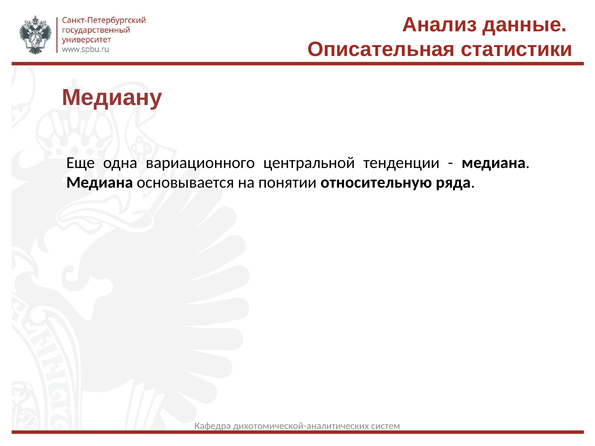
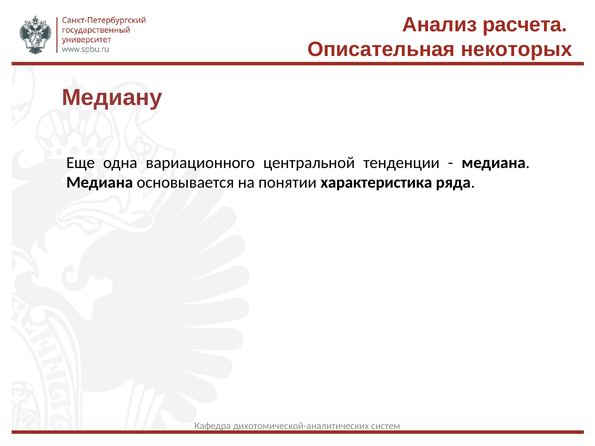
данные: данные -> расчета (525, 25)
статистики: статистики -> некоторых (517, 50)
относительную: относительную -> характеристика (376, 183)
